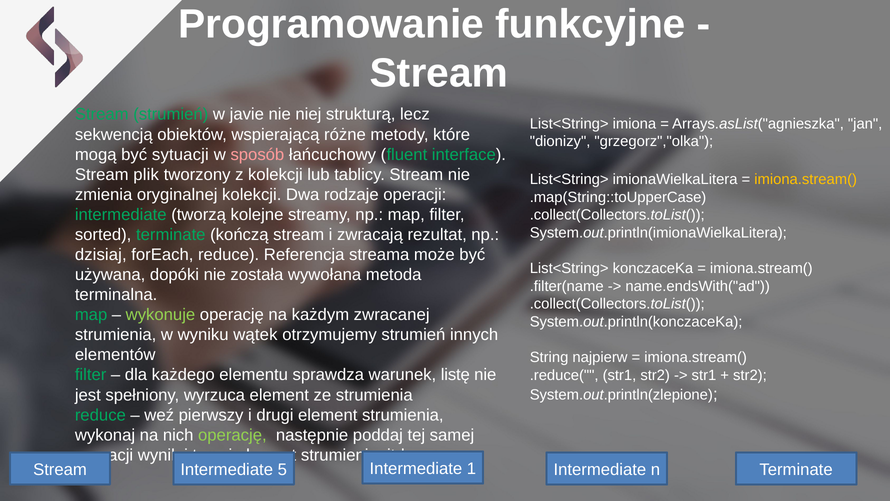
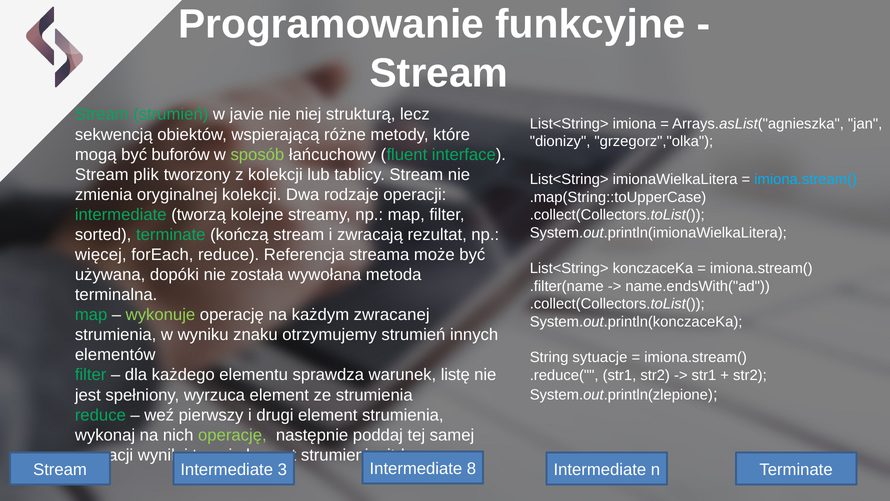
sytuacji: sytuacji -> buforów (181, 154)
sposób colour: pink -> light green (257, 154)
imiona.stream( colour: yellow -> light blue (806, 179)
dzisiaj: dzisiaj -> więcej (101, 255)
wątek: wątek -> znaku (255, 335)
najpierw: najpierw -> sytuacje (600, 357)
5: 5 -> 3 (282, 469)
1: 1 -> 8 (471, 468)
